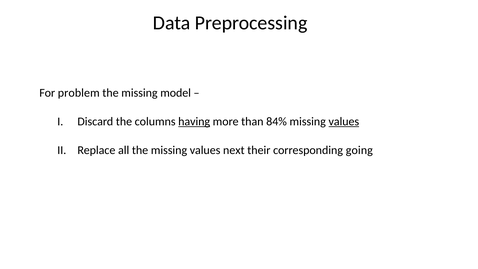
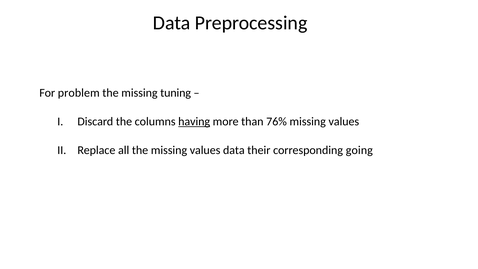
model: model -> tuning (176, 93)
84%: 84% -> 76% (277, 121)
values underline: present -> none (344, 121)
values next: next -> data (234, 150)
